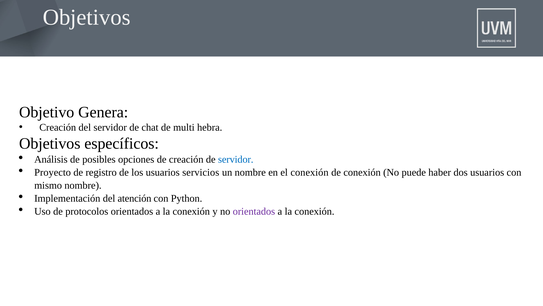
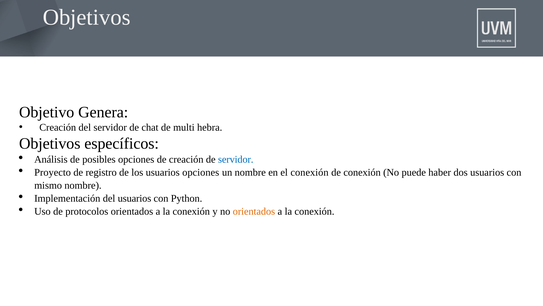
usuarios servicios: servicios -> opciones (201, 172)
del atención: atención -> usuarios (134, 198)
orientados colour: purple -> orange (254, 211)
